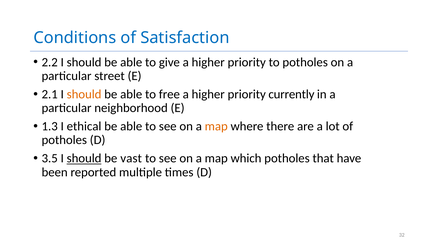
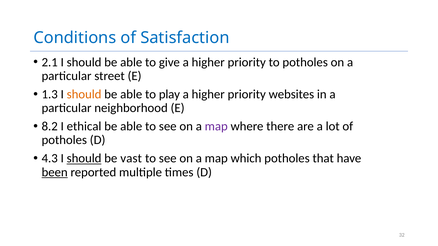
2.2: 2.2 -> 2.1 (50, 62)
2.1: 2.1 -> 1.3 (50, 94)
free: free -> play (169, 94)
currently: currently -> websites (291, 94)
1.3: 1.3 -> 8.2 (50, 127)
map colour: orange -> purple (216, 127)
3.5: 3.5 -> 4.3 (50, 159)
been underline: none -> present (55, 172)
